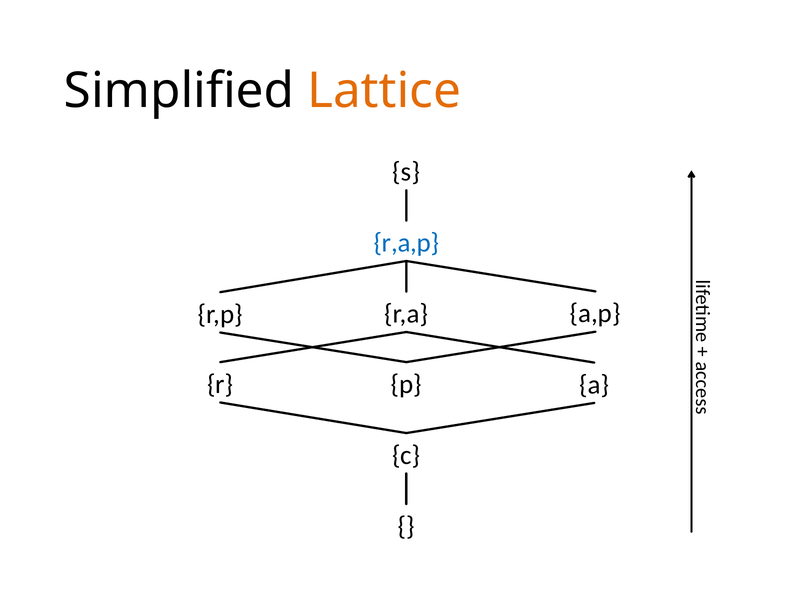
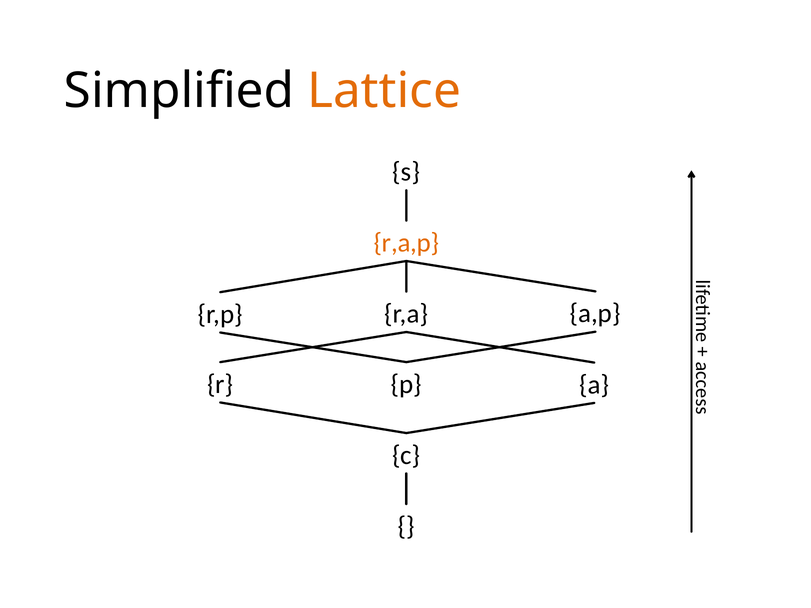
r,a,p colour: blue -> orange (406, 243)
